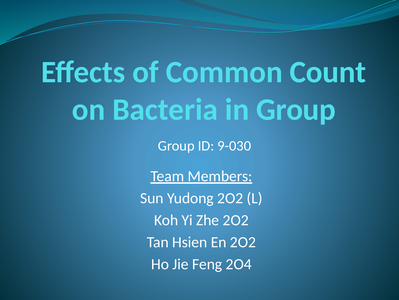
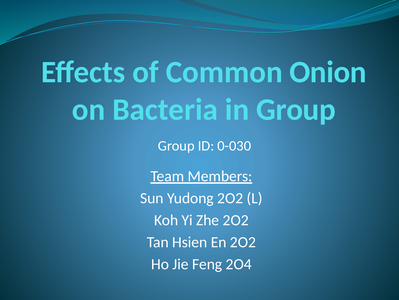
Count: Count -> Onion (328, 72)
9-030: 9-030 -> 0-030 (234, 146)
